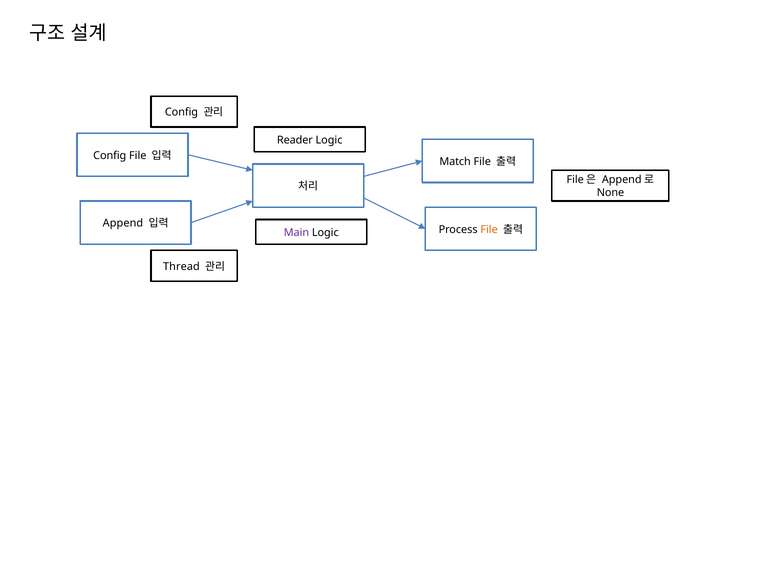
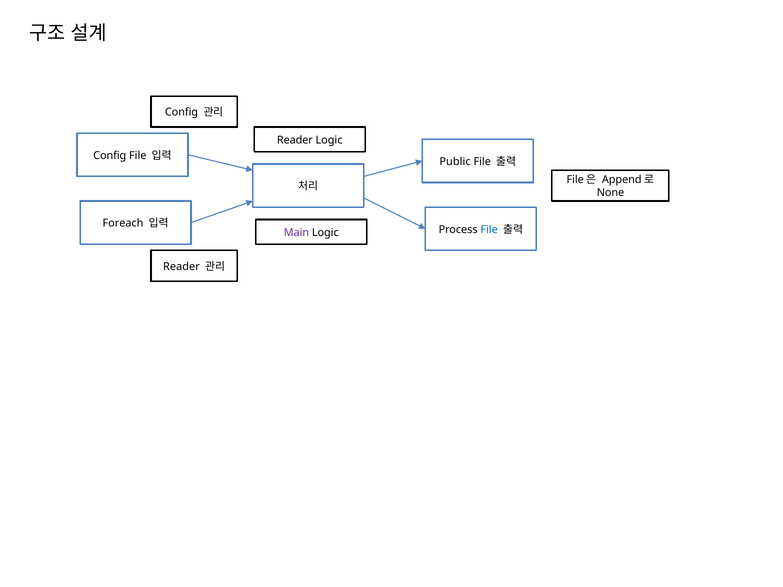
Match: Match -> Public (455, 162)
Append: Append -> Foreach (123, 223)
File colour: orange -> blue (489, 230)
Thread: Thread -> Reader (181, 267)
